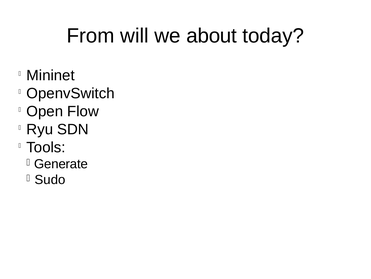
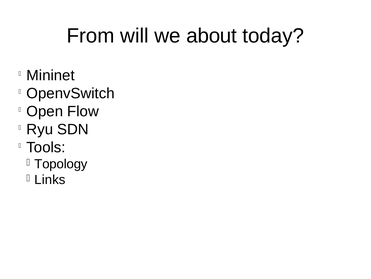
Generate: Generate -> Topology (61, 164)
Sudo: Sudo -> Links (50, 179)
